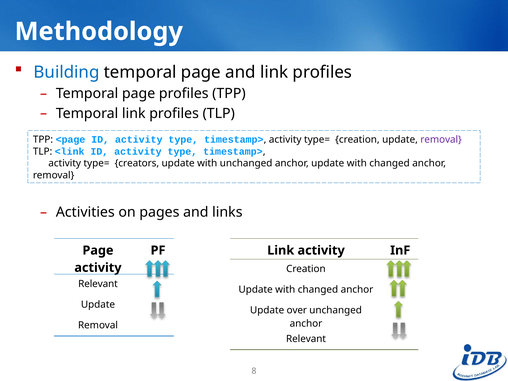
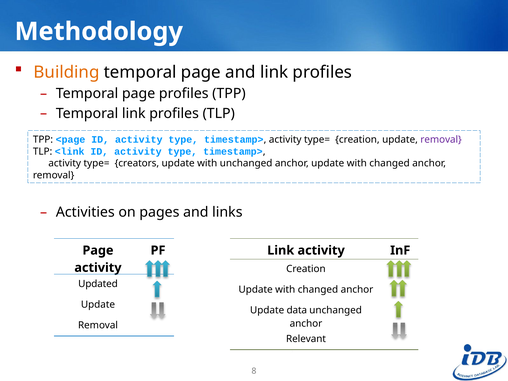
Building colour: blue -> orange (67, 72)
Relevant: Relevant -> Updated (98, 284)
over: over -> data (297, 310)
